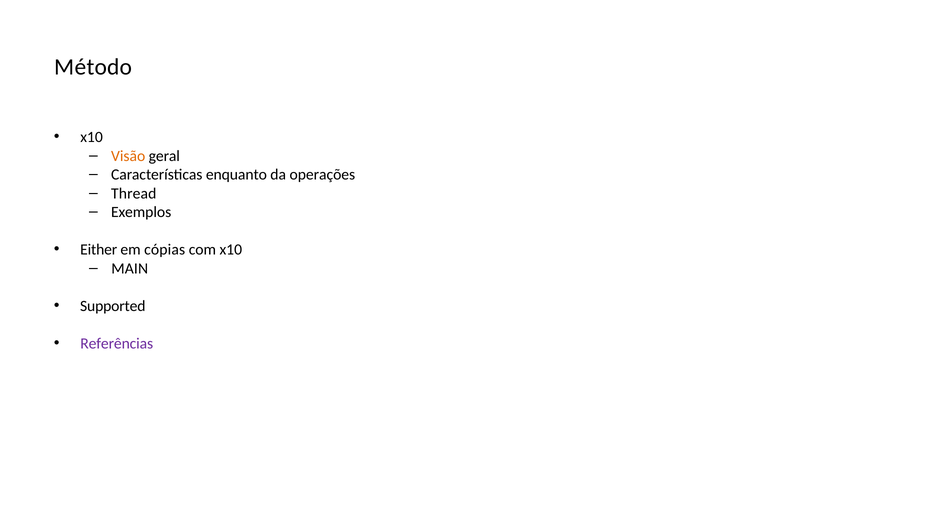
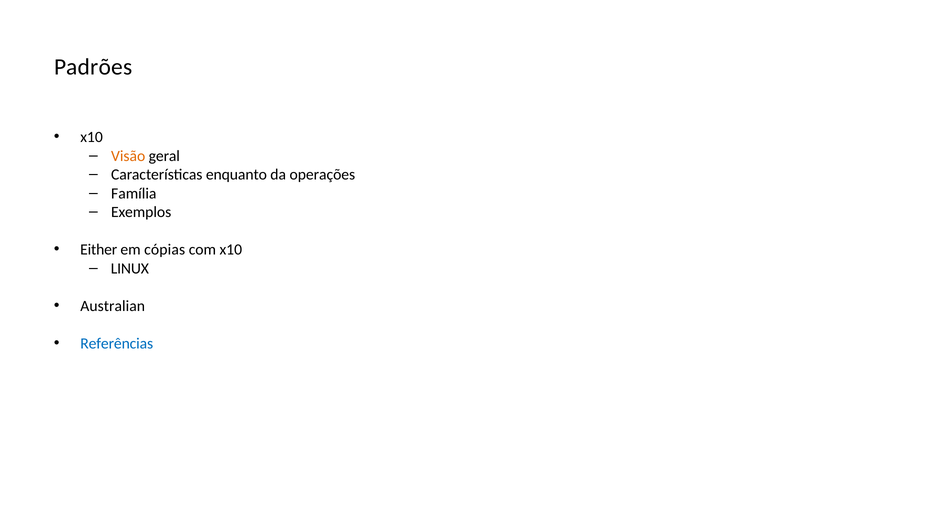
Método: Método -> Padrões (93, 67)
Thread: Thread -> Família (134, 193)
MAIN: MAIN -> LINUX (130, 269)
Supported: Supported -> Australian (113, 306)
Referências colour: purple -> blue (117, 344)
